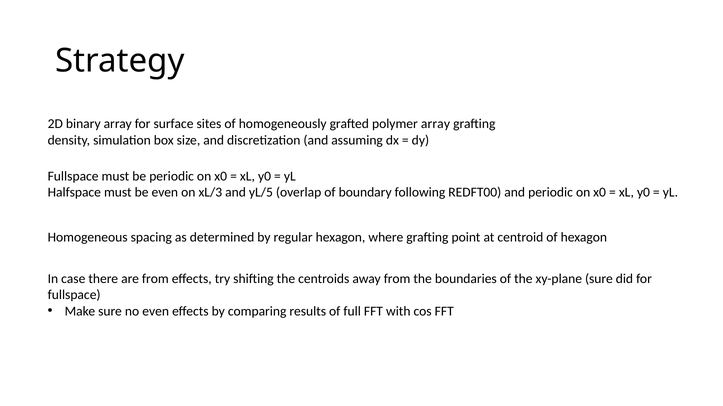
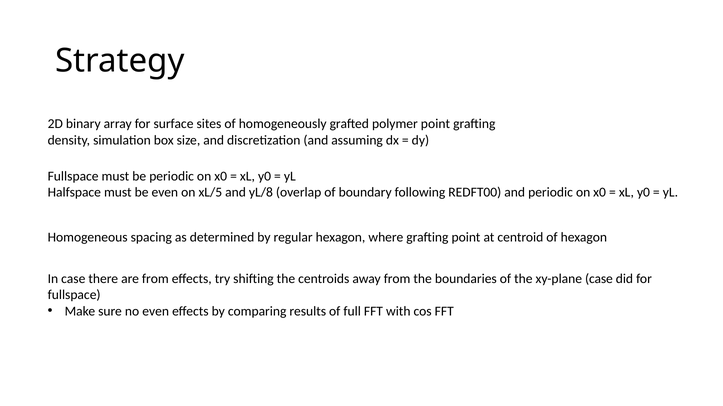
polymer array: array -> point (435, 124)
xL/3: xL/3 -> xL/5 (210, 193)
yL/5: yL/5 -> yL/8 (261, 193)
xy-plane sure: sure -> case (599, 279)
